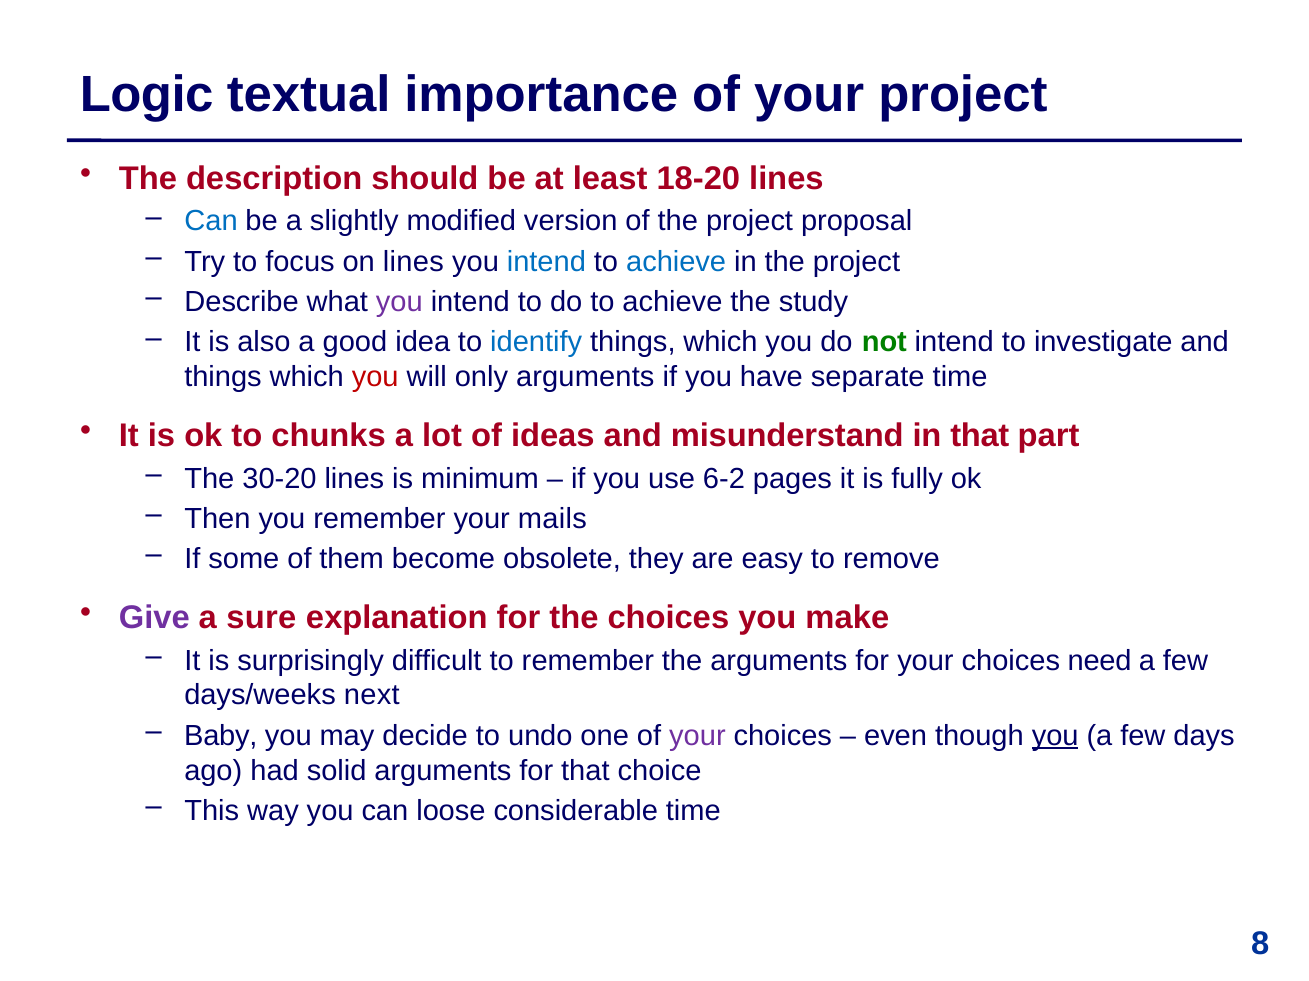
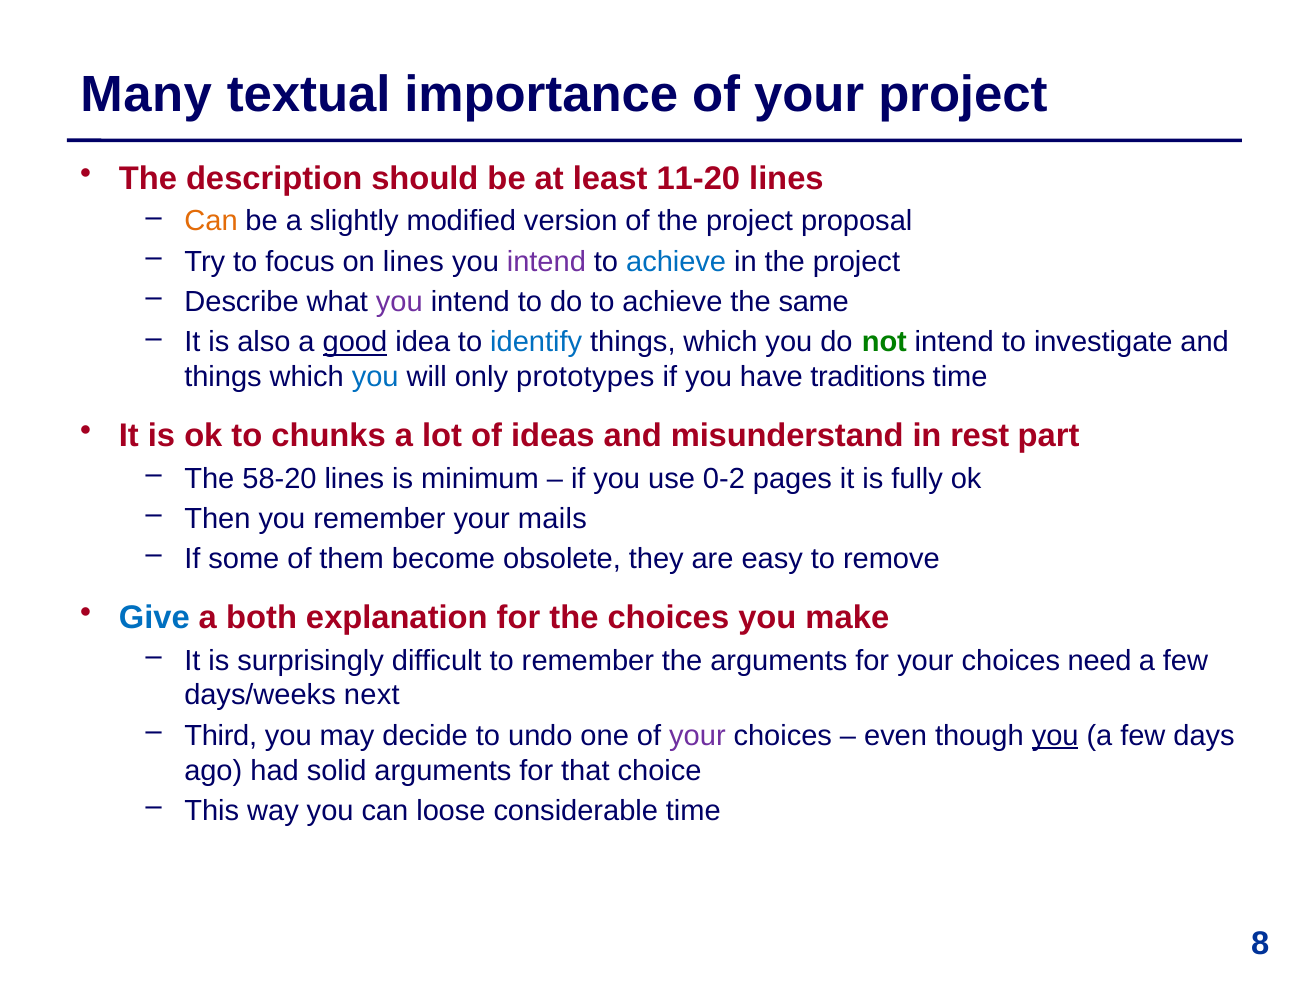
Logic: Logic -> Many (146, 95)
18-20: 18-20 -> 11-20 (698, 179)
Can colour: blue -> orange (211, 221)
intend colour: blue -> purple (546, 262)
study: study -> same (814, 302)
good underline: none -> present (355, 342)
you colour: red -> blue (375, 377)
only arguments: arguments -> prototypes (585, 377)
separate: separate -> traditions (868, 377)
in that: that -> rest (980, 437)
30-20: 30-20 -> 58-20 (280, 479)
6-2: 6-2 -> 0-2 (724, 479)
Give colour: purple -> blue (154, 619)
sure: sure -> both (262, 619)
Baby: Baby -> Third (221, 736)
